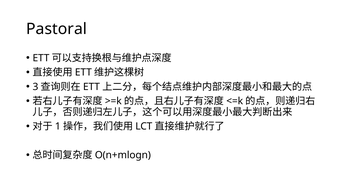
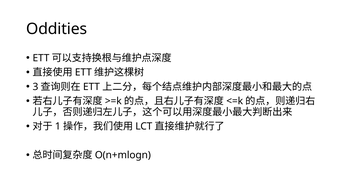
Pastoral: Pastoral -> Oddities (57, 29)
